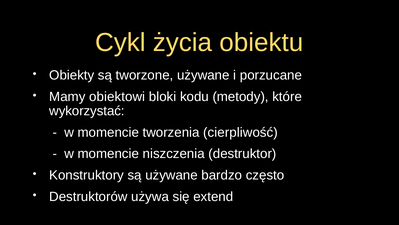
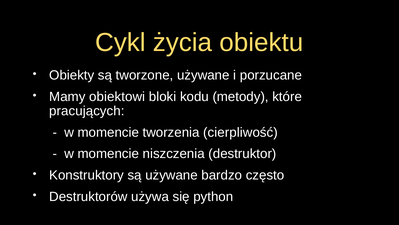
wykorzystać: wykorzystać -> pracujących (87, 111)
extend: extend -> python (213, 196)
